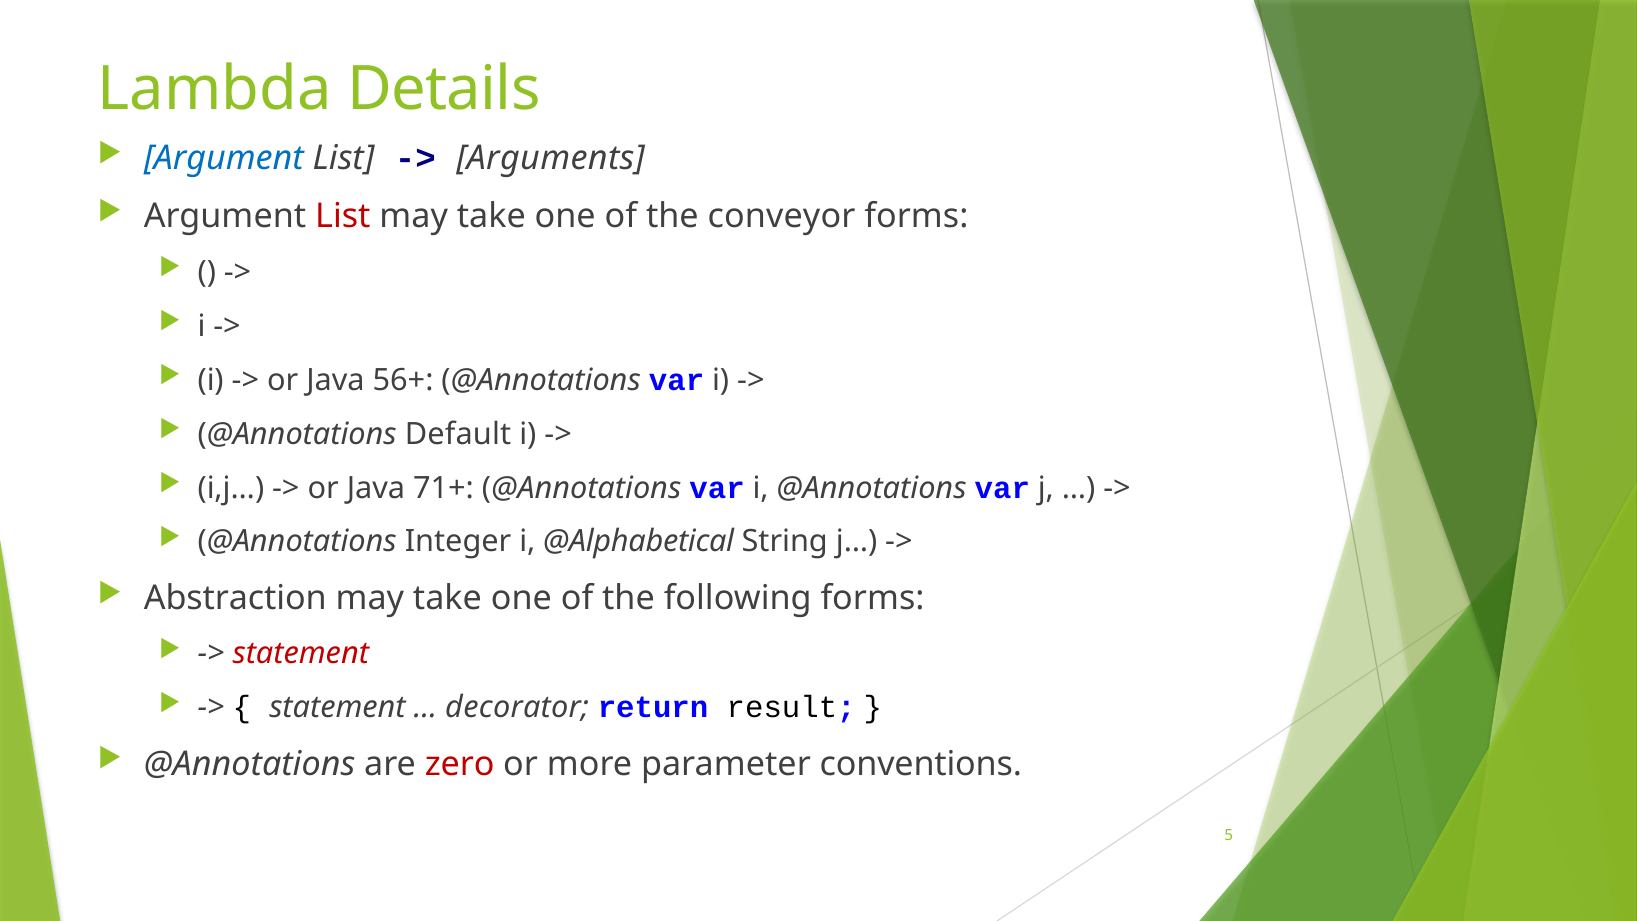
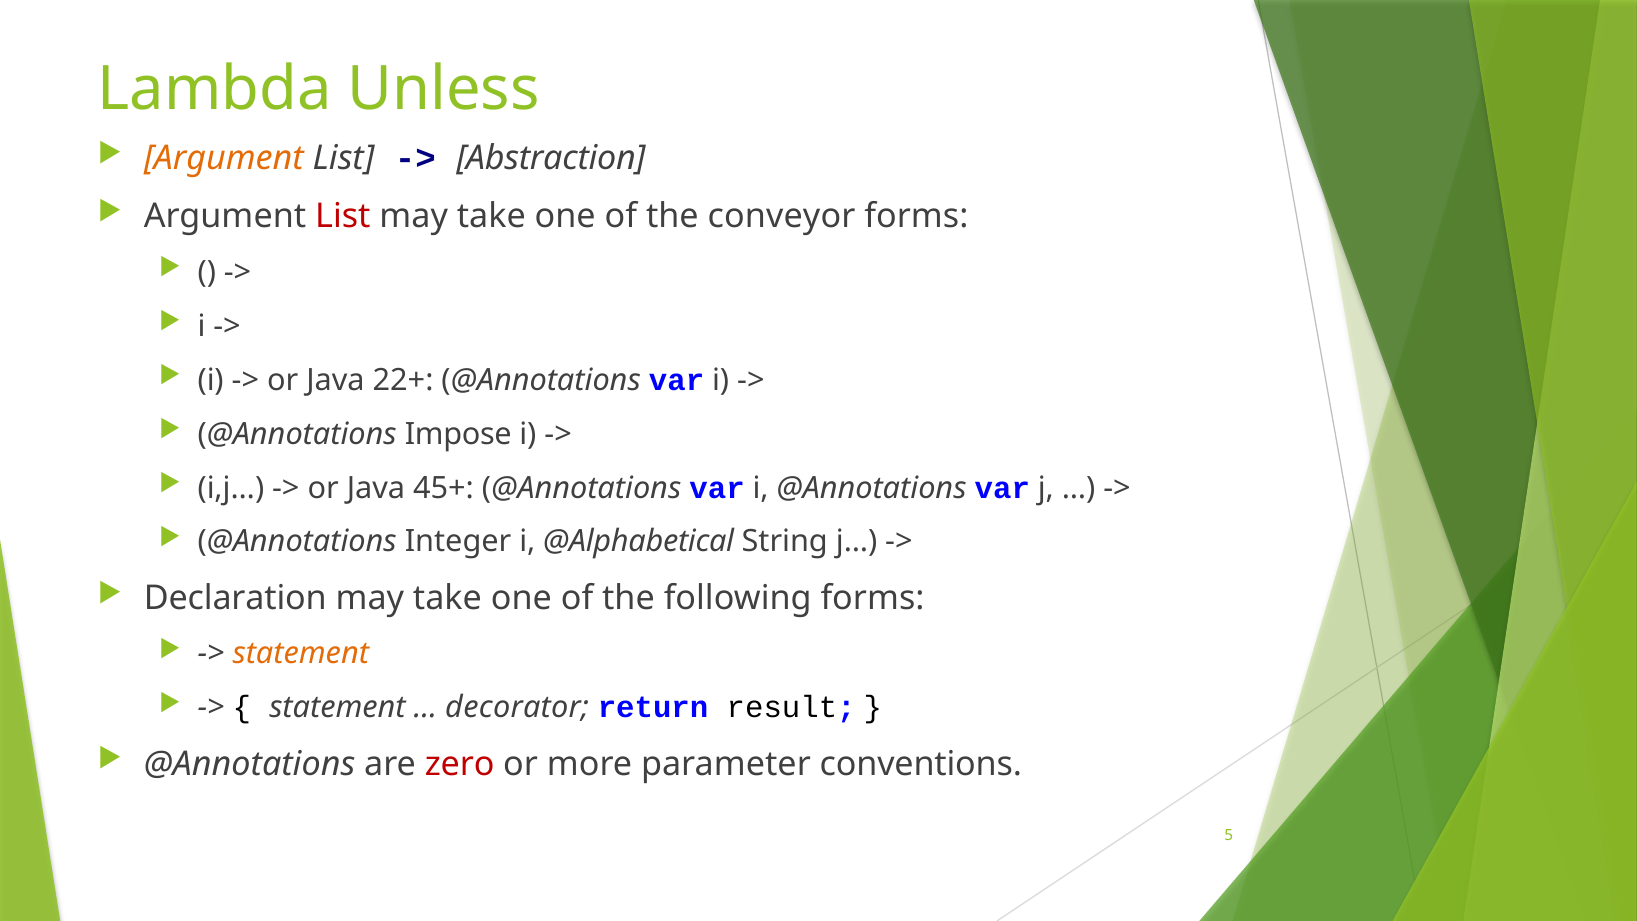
Details: Details -> Unless (444, 89)
Argument colour: blue -> orange (224, 158)
Arguments: Arguments -> Abstraction (551, 158)
56+: 56+ -> 22+ (403, 380)
Default: Default -> Impose (458, 434)
71+: 71+ -> 45+ (443, 488)
Abstraction: Abstraction -> Declaration (235, 598)
statement colour: red -> orange (301, 654)
